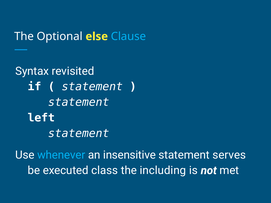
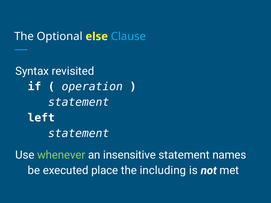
statement: statement -> operation (92, 87)
whenever colour: light blue -> light green (61, 155)
serves: serves -> names (229, 155)
class: class -> place (105, 171)
